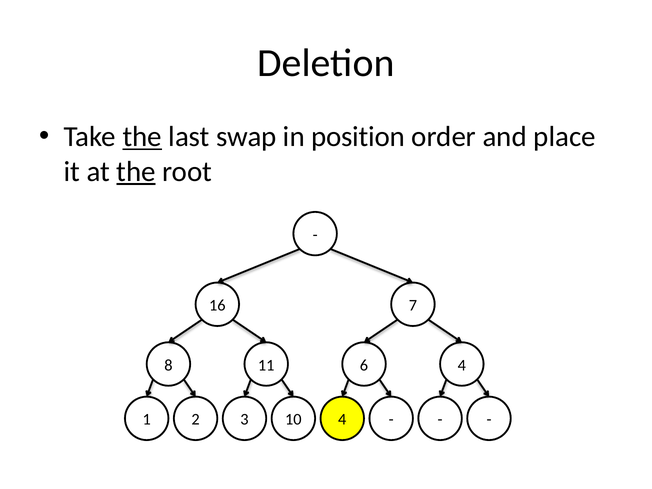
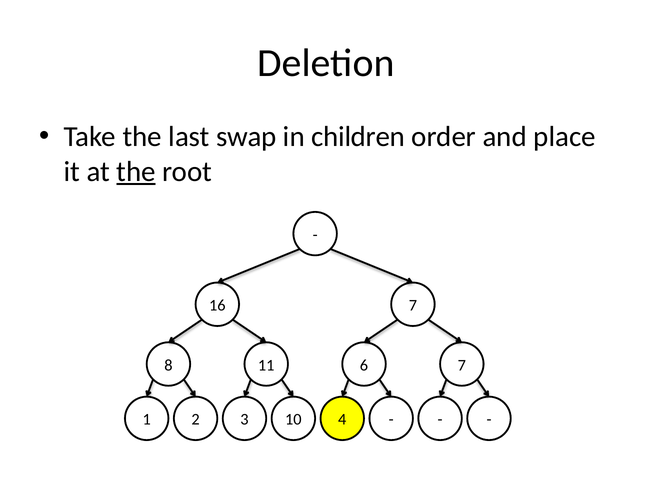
the underline: present -> none (142, 137)
position: position -> children (358, 137)
6 4: 4 -> 7 (462, 365)
